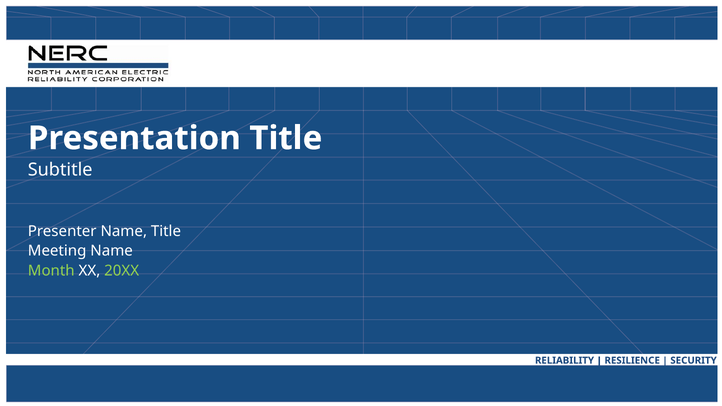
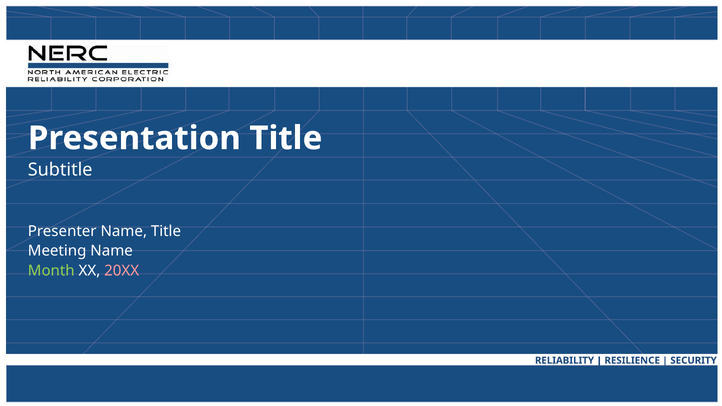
20XX colour: light green -> pink (122, 271)
